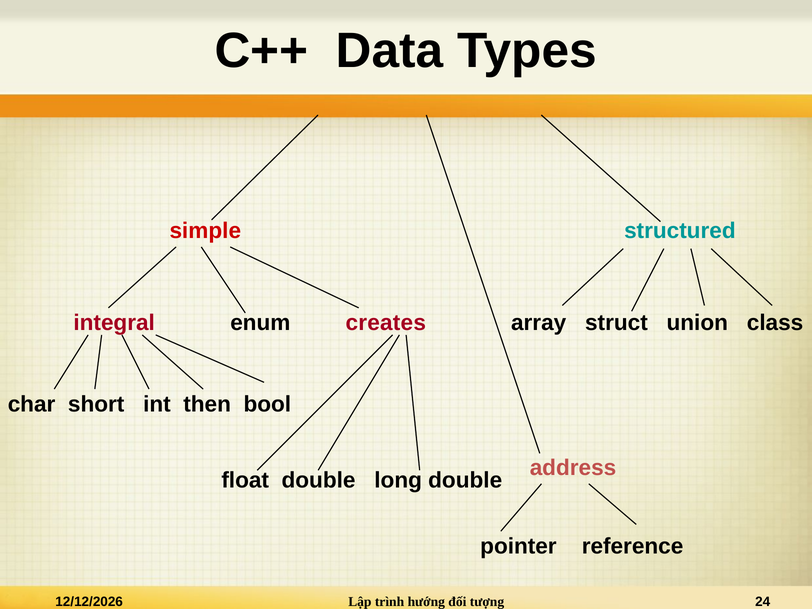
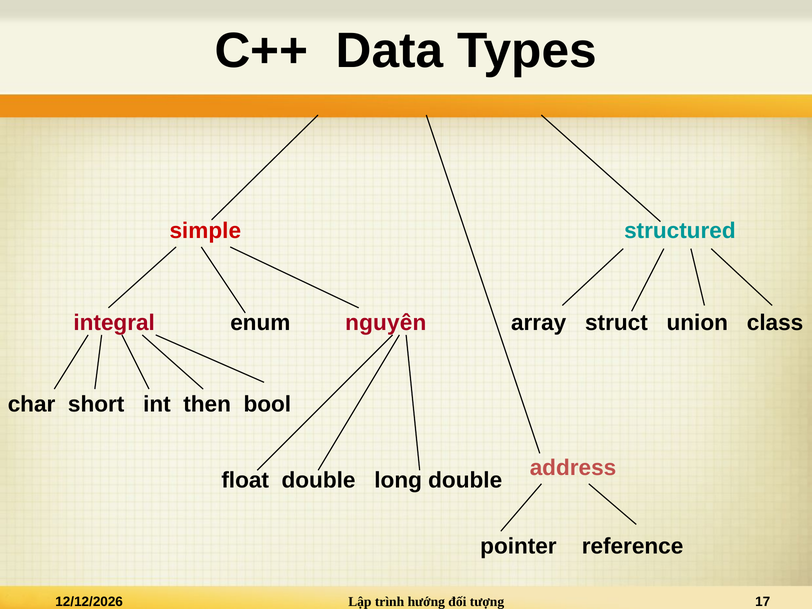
creates: creates -> nguyên (386, 323)
24: 24 -> 17 (763, 602)
